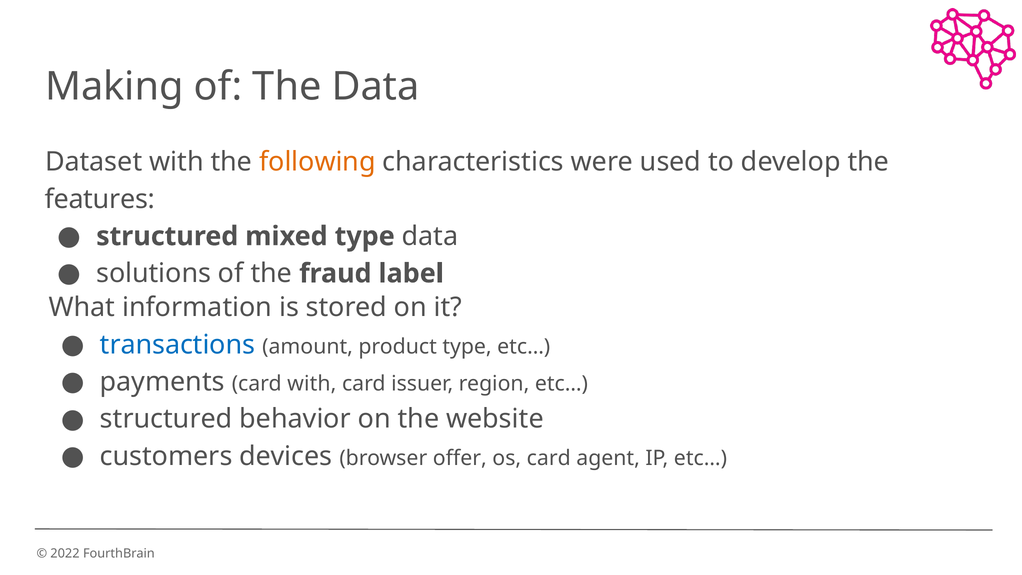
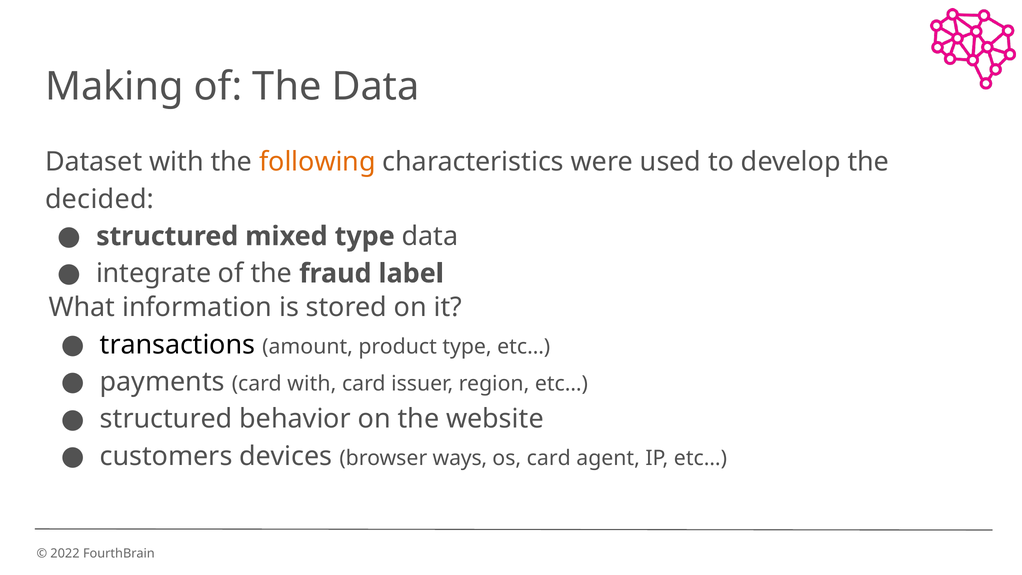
features: features -> decided (100, 199)
solutions: solutions -> integrate (154, 273)
transactions colour: blue -> black (178, 345)
offer: offer -> ways (460, 458)
